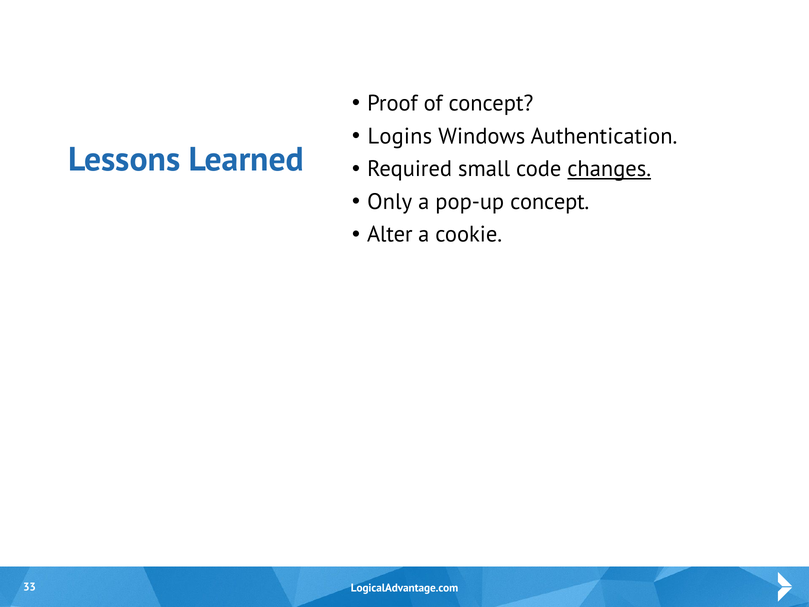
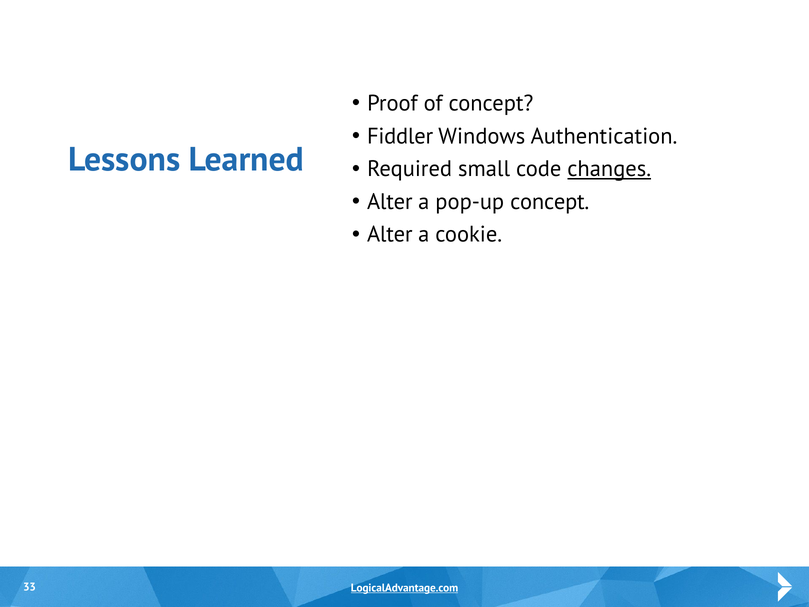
Logins: Logins -> Fiddler (400, 136)
Only: Only -> Alter (390, 202)
LogicalAdvantage.com underline: none -> present (405, 588)
